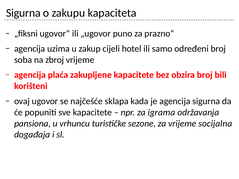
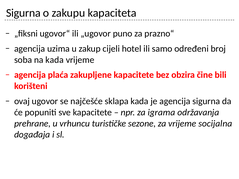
na zbroj: zbroj -> kada (55, 60)
obzira broj: broj -> čine (205, 75)
pansiona: pansiona -> prehrane (32, 124)
